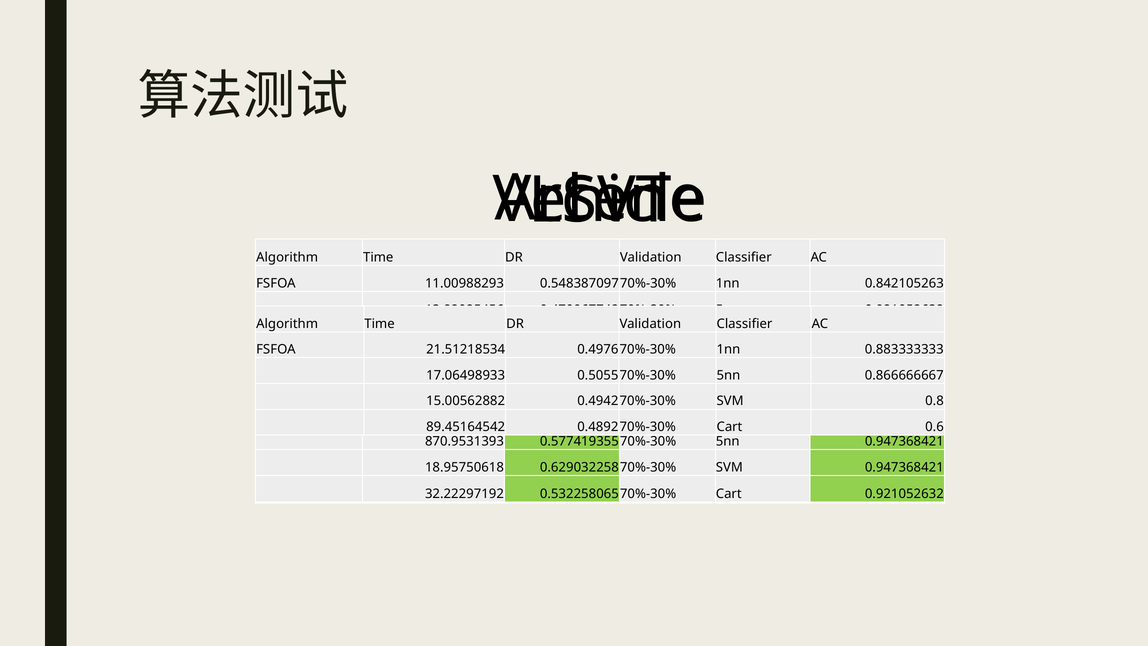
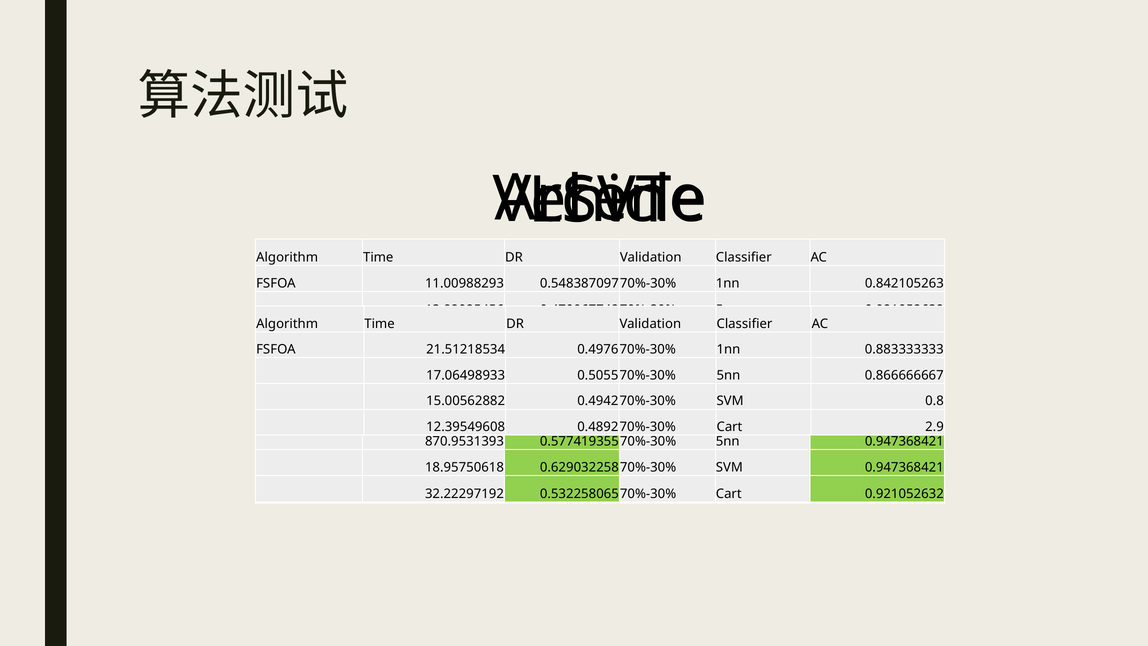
89.45164542: 89.45164542 -> 12.39549608 (466, 427)
0.6: 0.6 -> 2.9 (935, 427)
